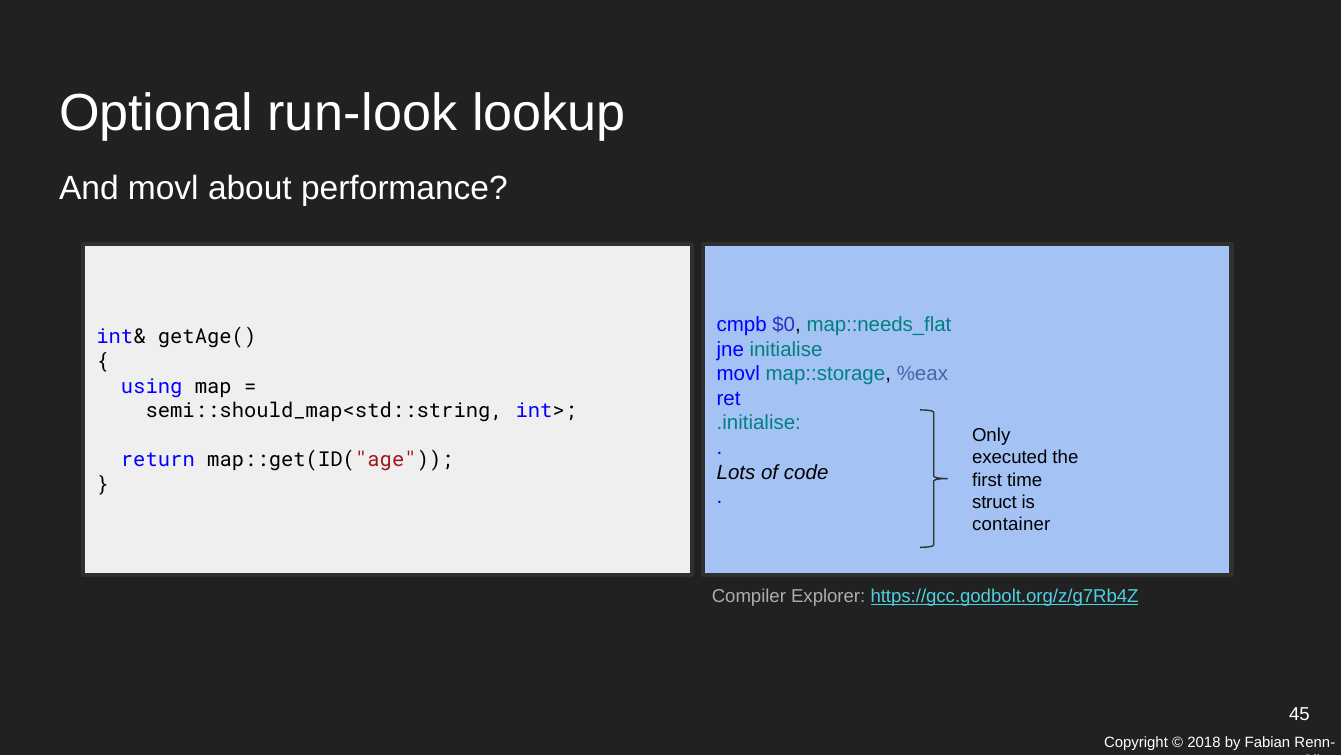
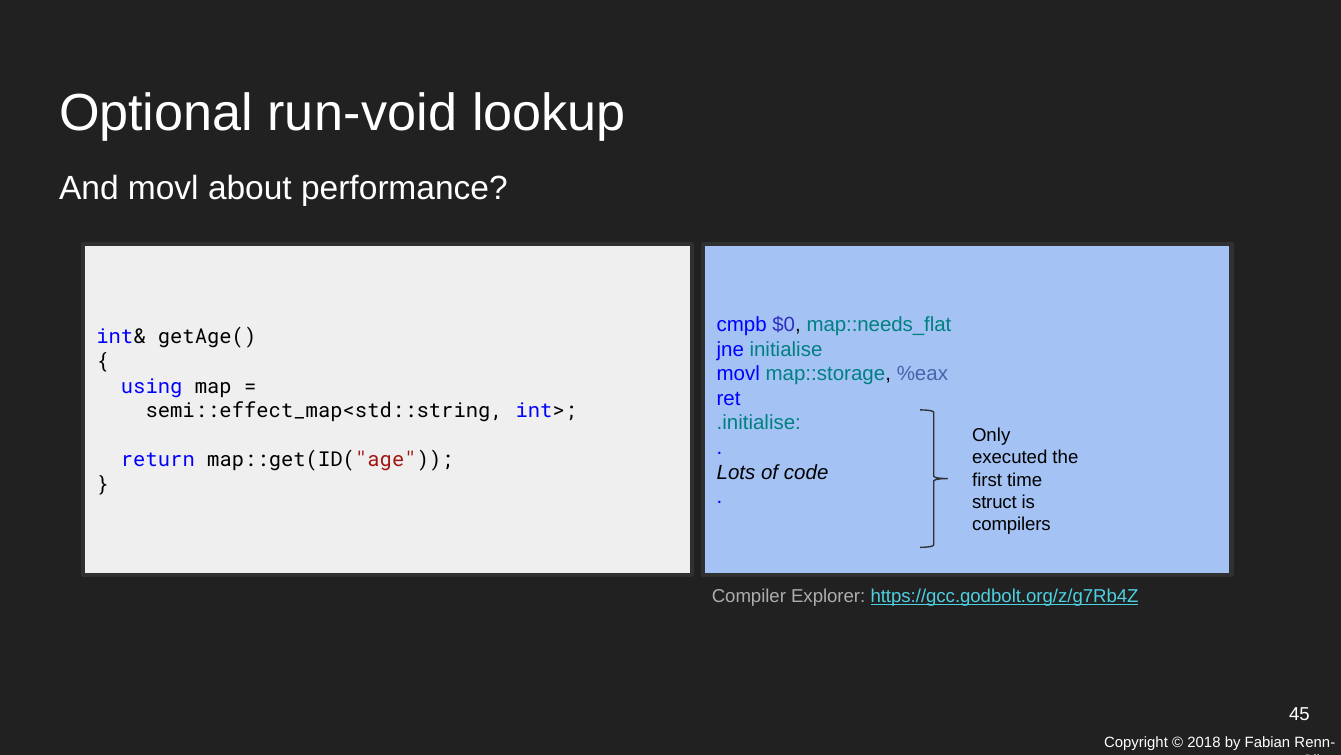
run-look: run-look -> run-void (363, 114)
semi::should_map<std::string: semi::should_map<std::string -> semi::effect_map<std::string (324, 411)
container: container -> compilers (1011, 524)
